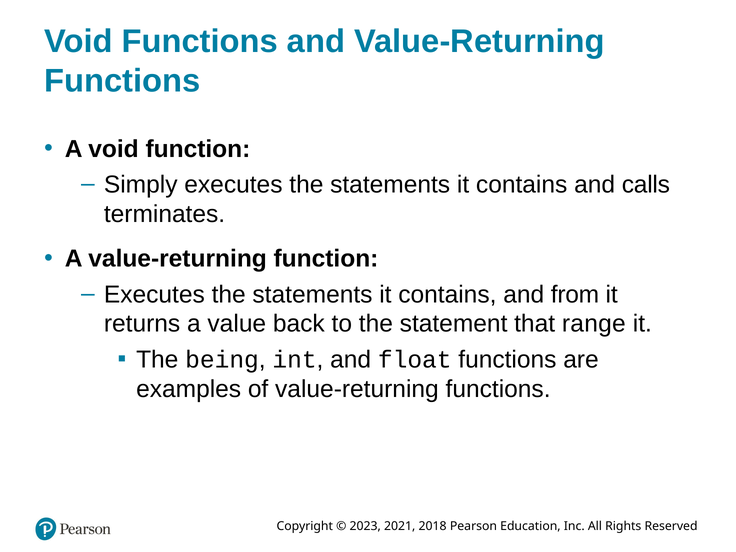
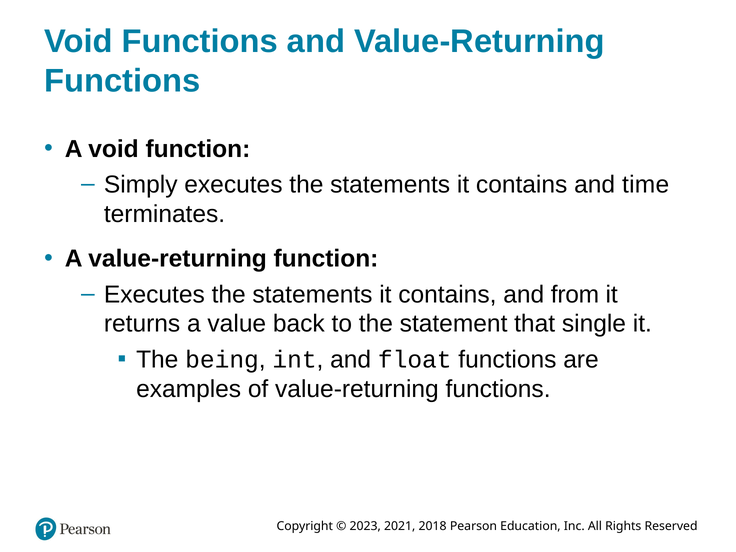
calls: calls -> time (646, 185)
range: range -> single (594, 324)
